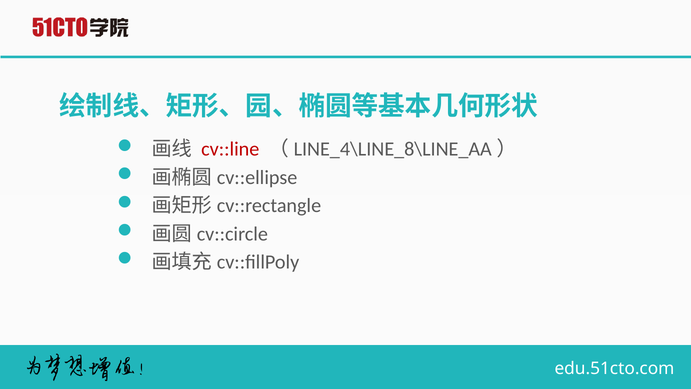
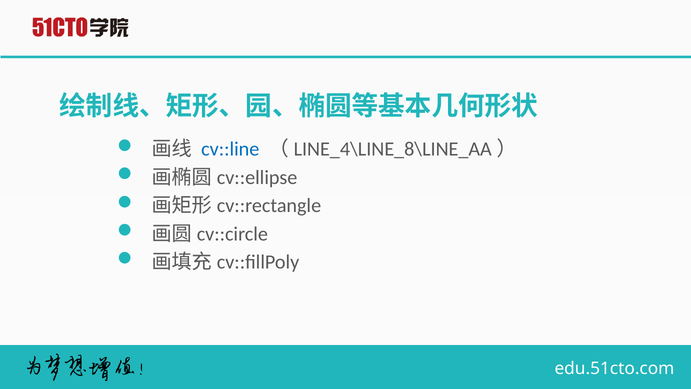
cv::line colour: red -> blue (230, 149)
